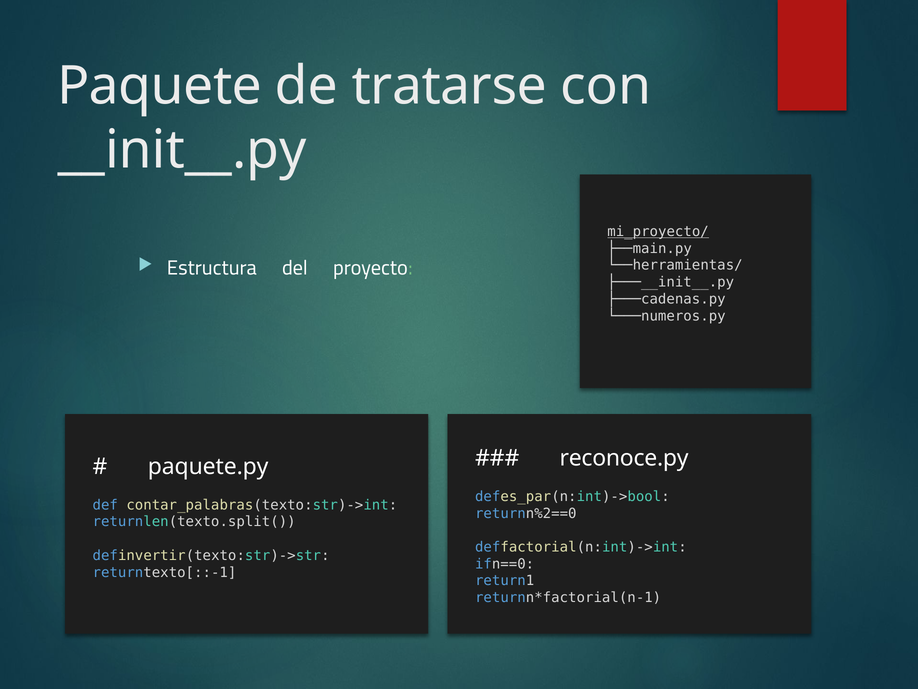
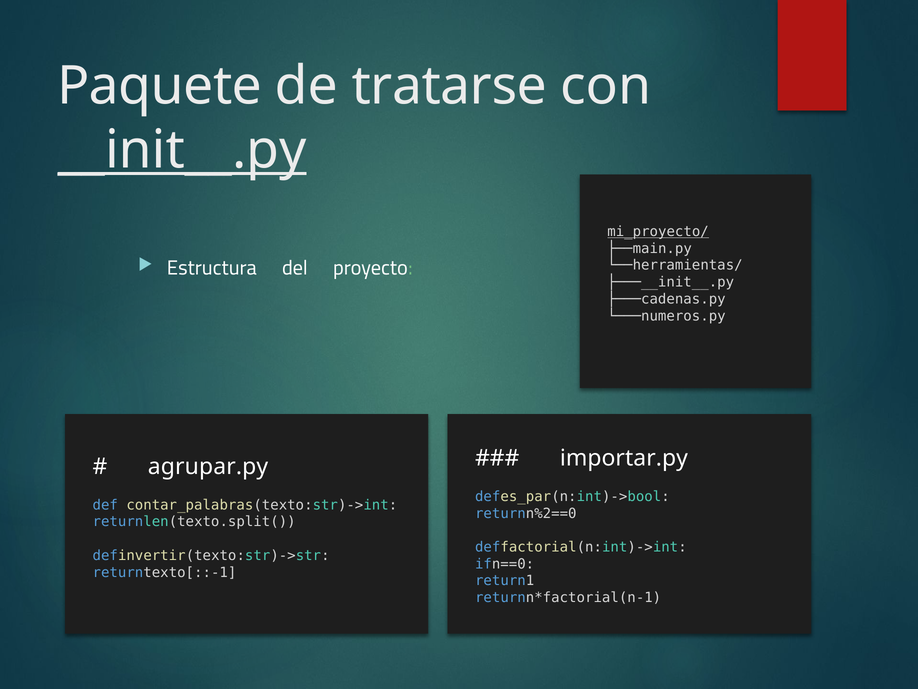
__init__.py underline: none -> present (182, 150)
reconoce.py: reconoce.py -> importar.py (624, 458)
paquete.py: paquete.py -> agrupar.py (208, 466)
